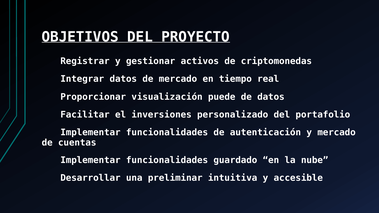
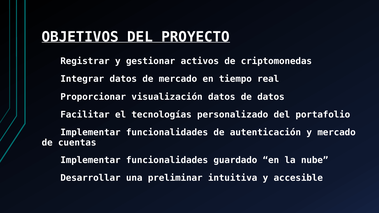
visualización puede: puede -> datos (222, 97)
inversiones: inversiones -> tecnologías (162, 115)
